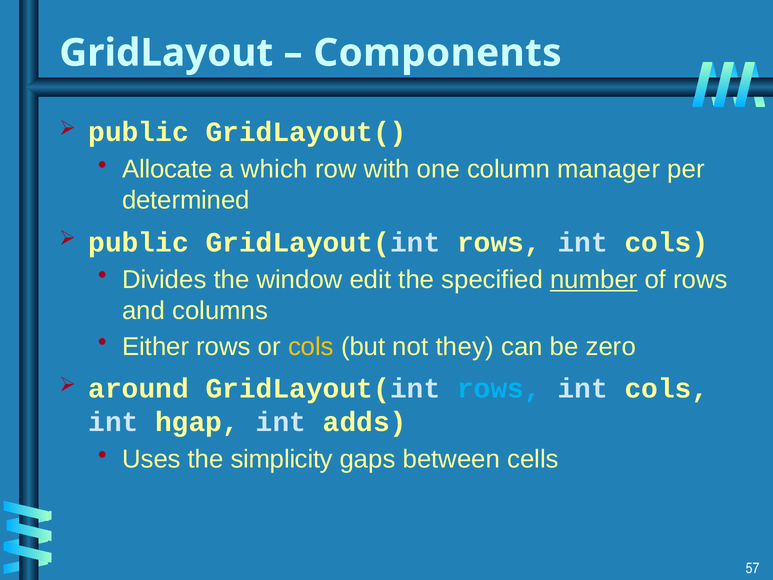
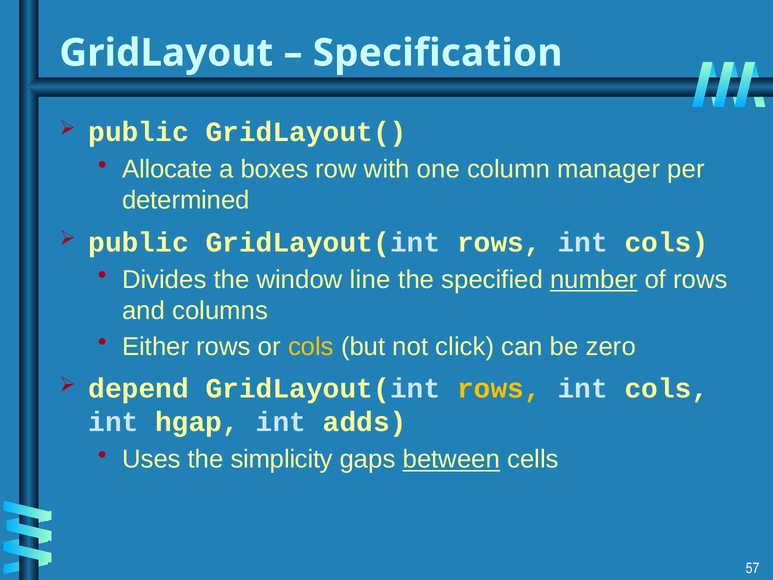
Components: Components -> Specification (438, 53)
which: which -> boxes (275, 169)
edit: edit -> line (370, 279)
they: they -> click (465, 346)
around: around -> depend (139, 389)
rows colour: light blue -> yellow (499, 389)
between underline: none -> present (451, 459)
